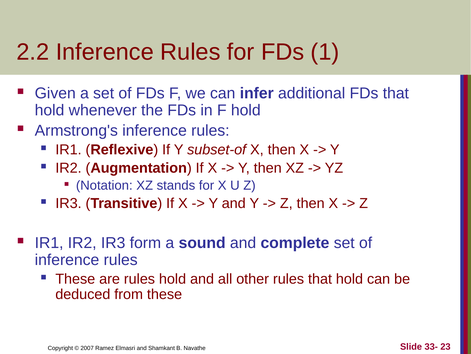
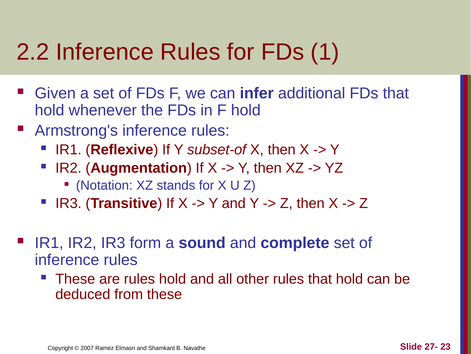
33-: 33- -> 27- (431, 346)
